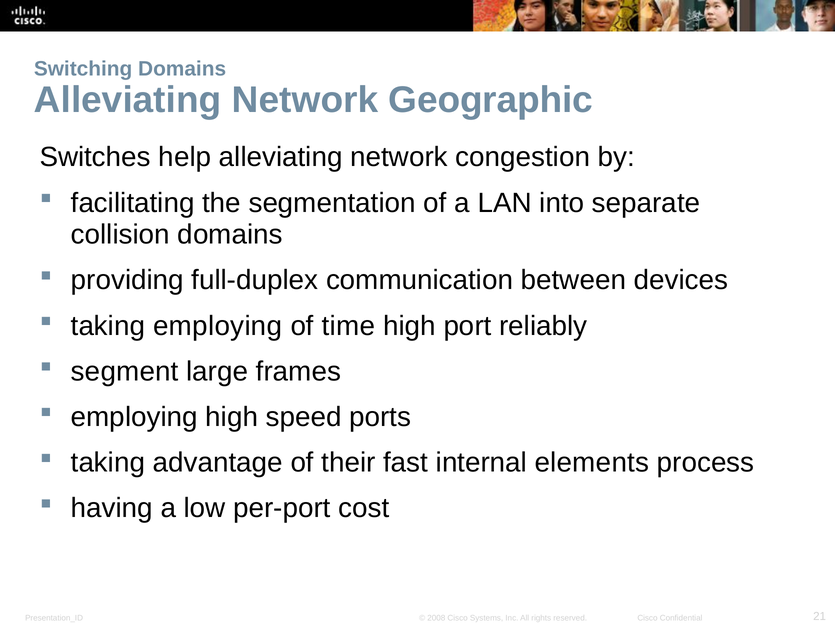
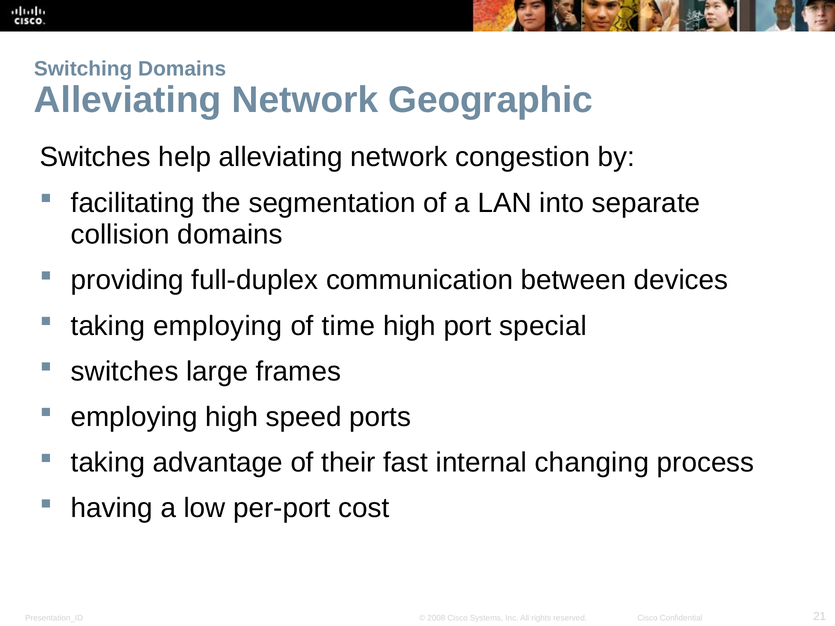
reliably: reliably -> special (543, 326)
segment: segment -> switches (125, 372)
elements: elements -> changing (592, 463)
